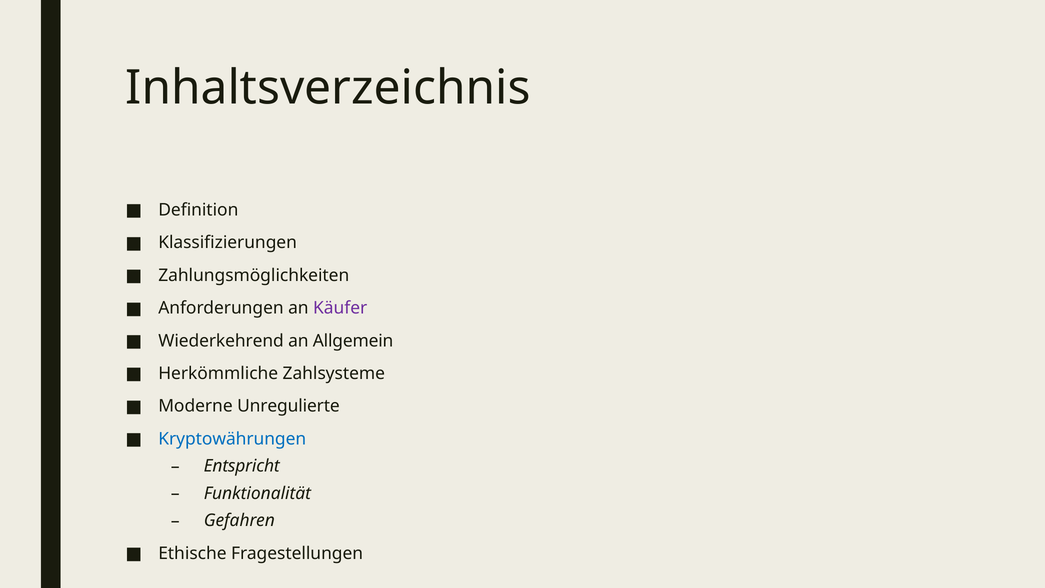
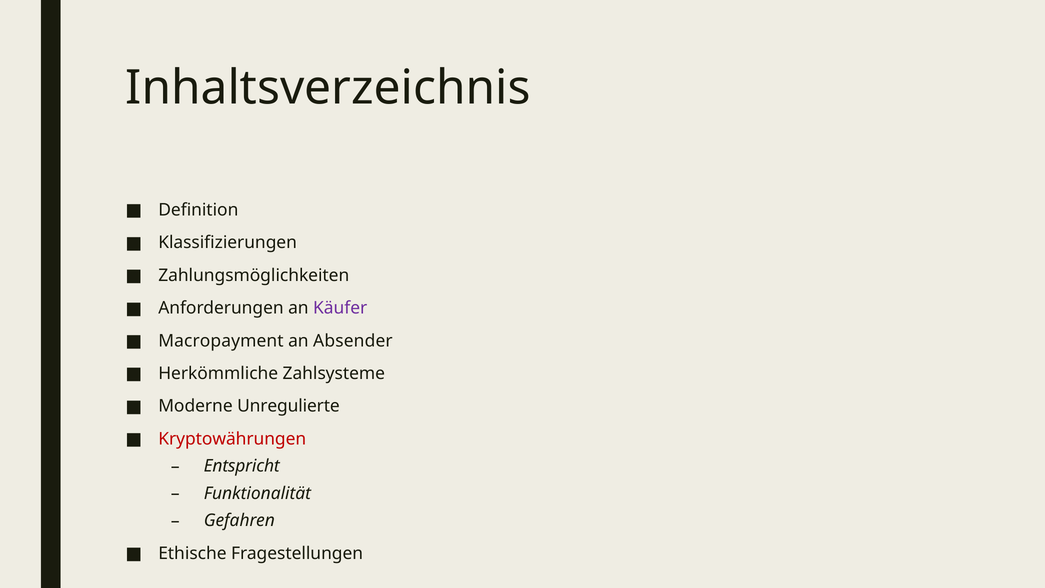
Wiederkehrend: Wiederkehrend -> Macropayment (221, 341)
Allgemein: Allgemein -> Absender (353, 341)
Kryptowährungen colour: blue -> red (232, 439)
